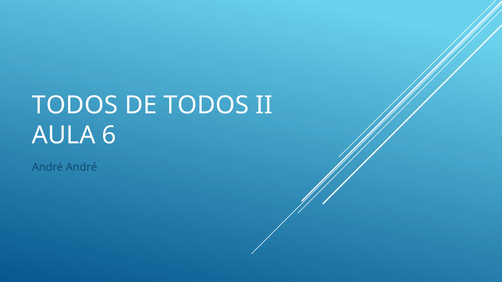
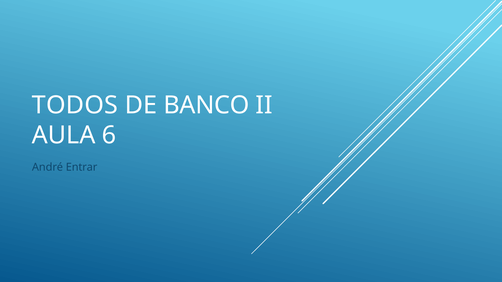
DE TODOS: TODOS -> BANCO (206, 105)
André André: André -> Entrar (82, 168)
